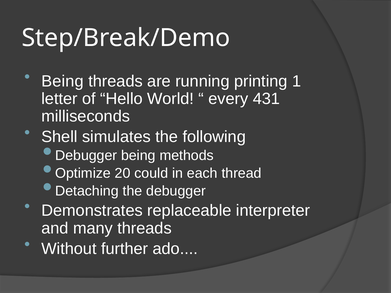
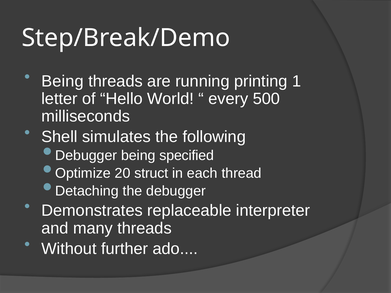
431: 431 -> 500 (266, 99)
methods: methods -> specified (187, 156)
could: could -> struct (151, 173)
